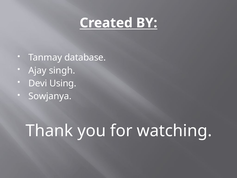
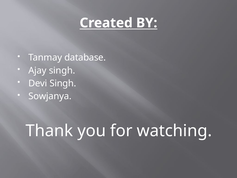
Devi Using: Using -> Singh (63, 83)
